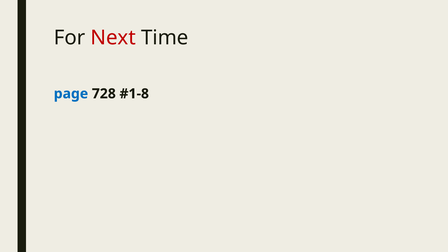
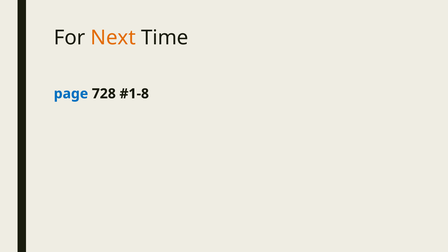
Next colour: red -> orange (113, 38)
